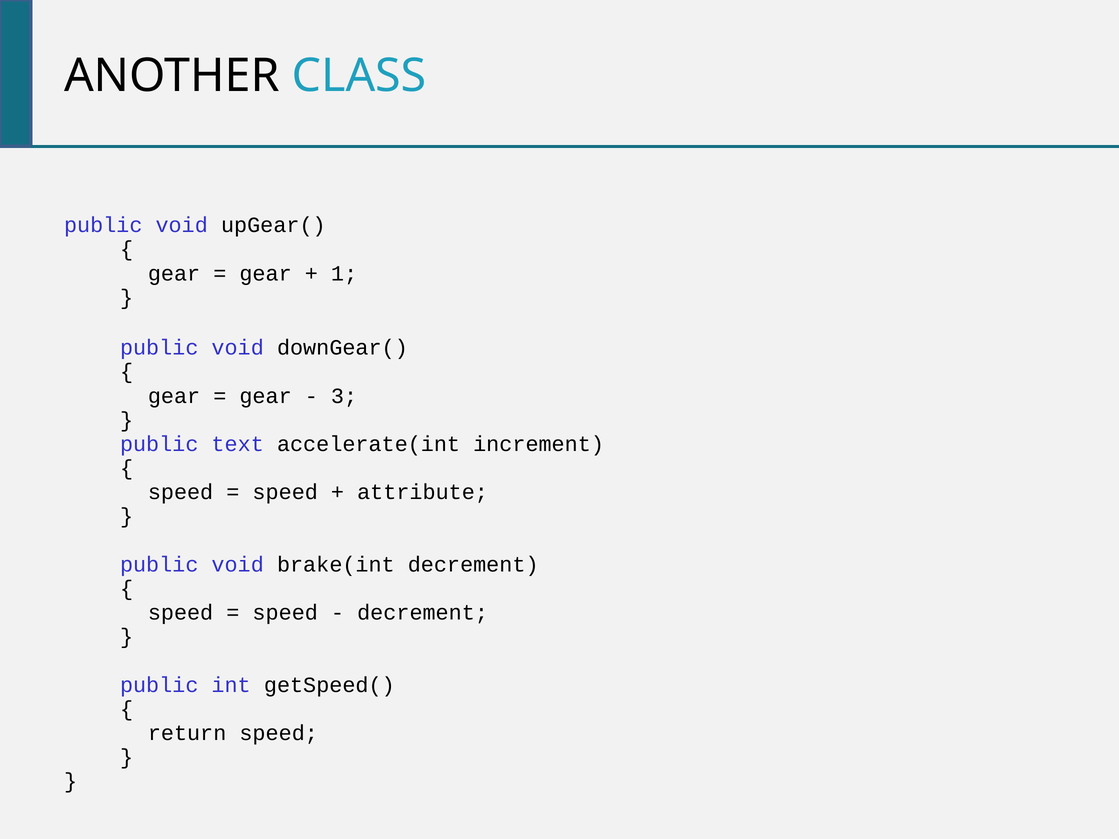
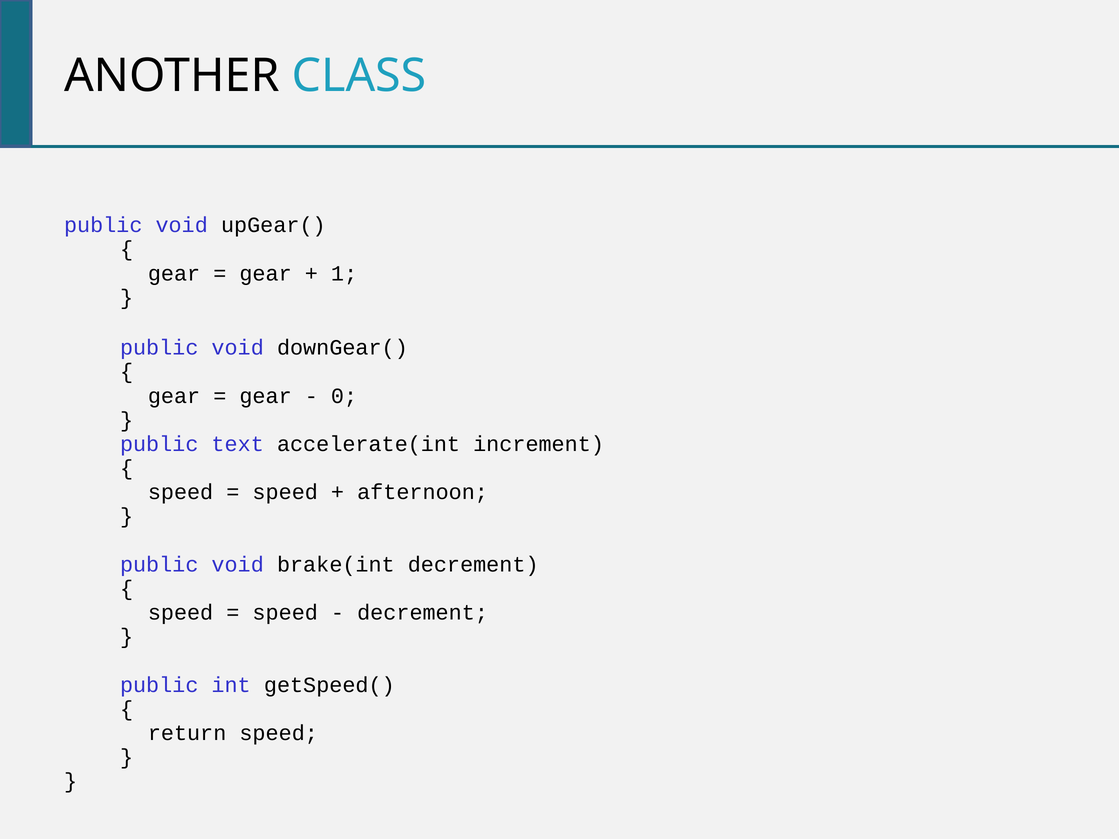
3: 3 -> 0 (344, 396)
attribute: attribute -> afternoon (423, 492)
